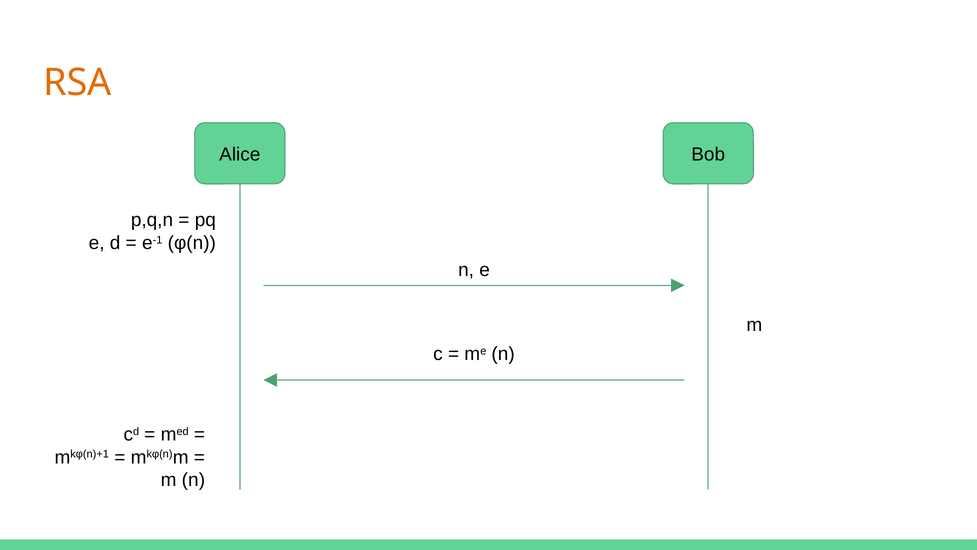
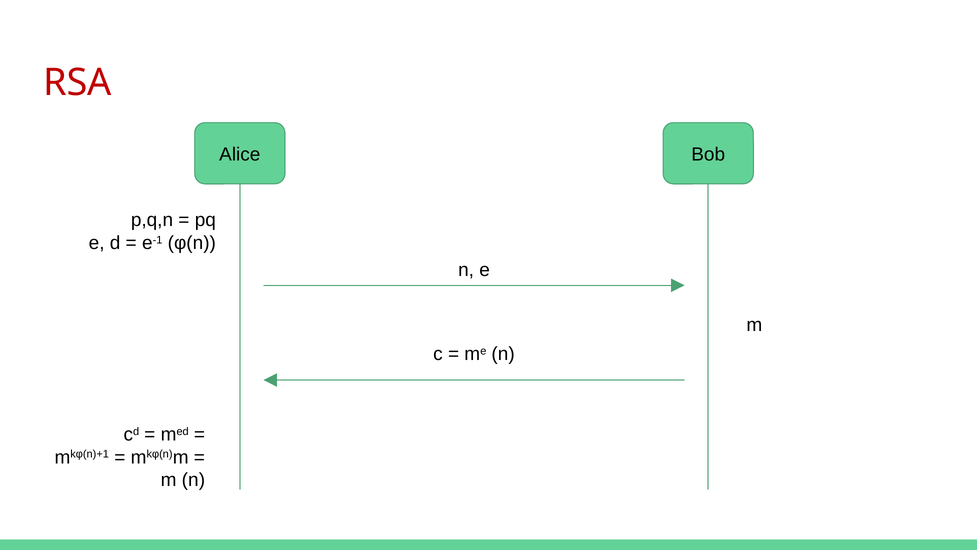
RSA colour: orange -> red (77, 83)
